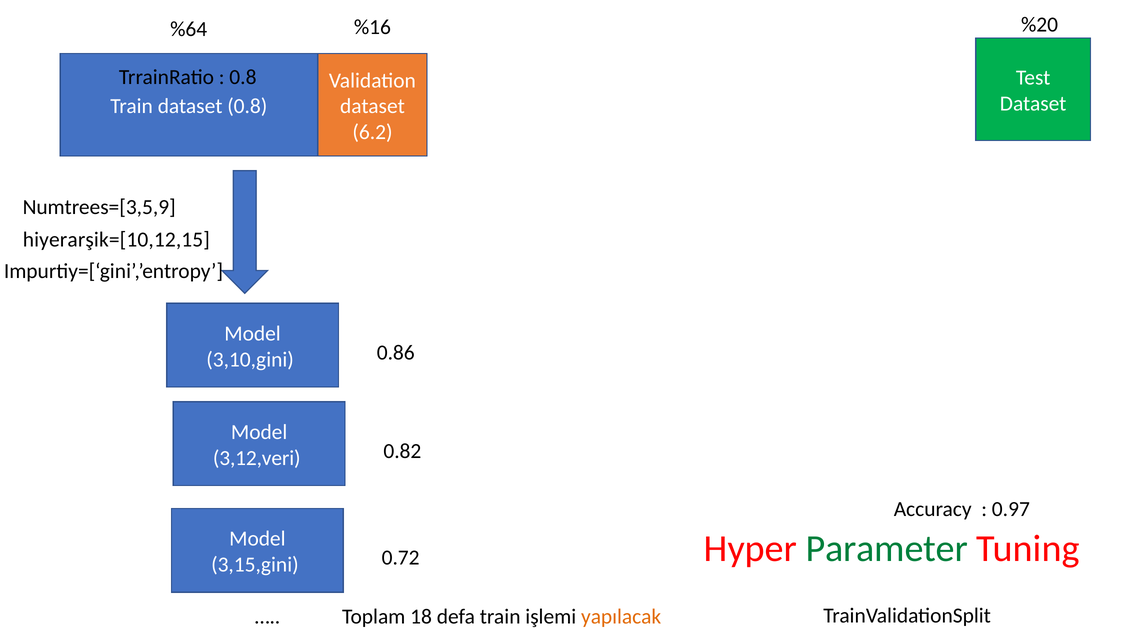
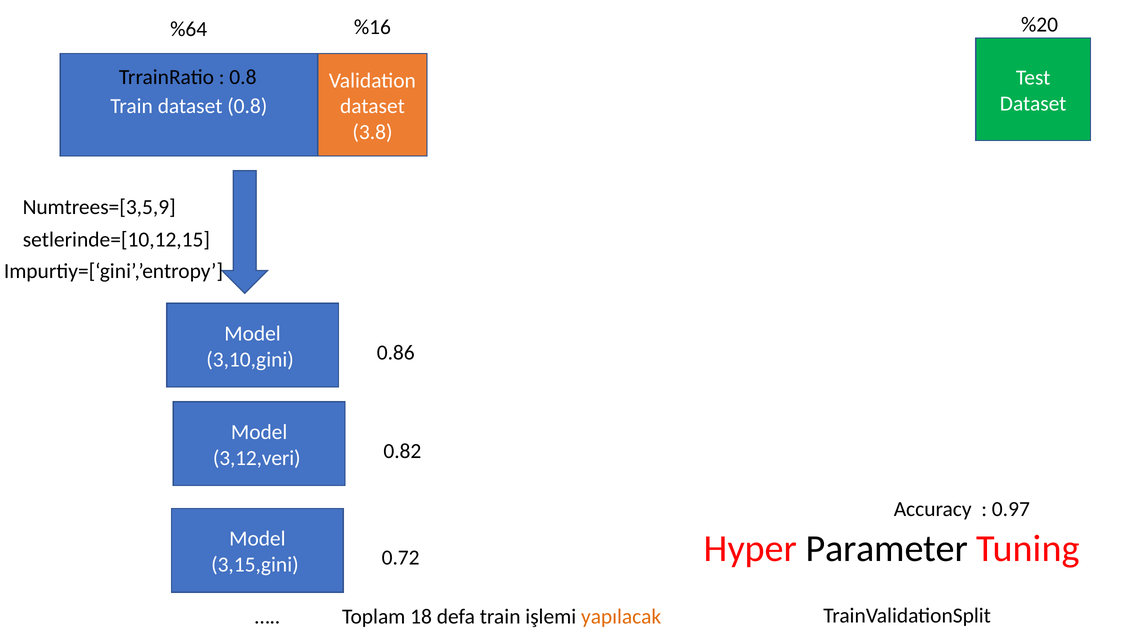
6.2: 6.2 -> 3.8 (372, 132)
hiyerarşik=[10,12,15: hiyerarşik=[10,12,15 -> setlerinde=[10,12,15 (116, 240)
Parameter colour: green -> black (887, 549)
